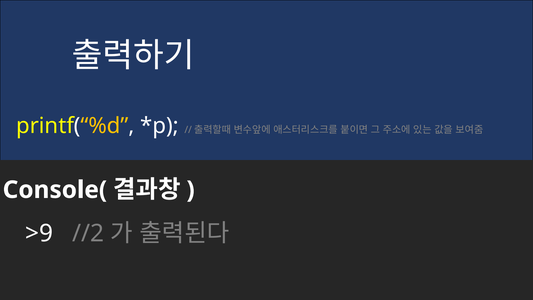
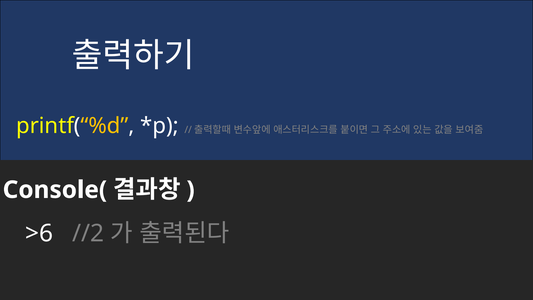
>9: >9 -> >6 (39, 233)
